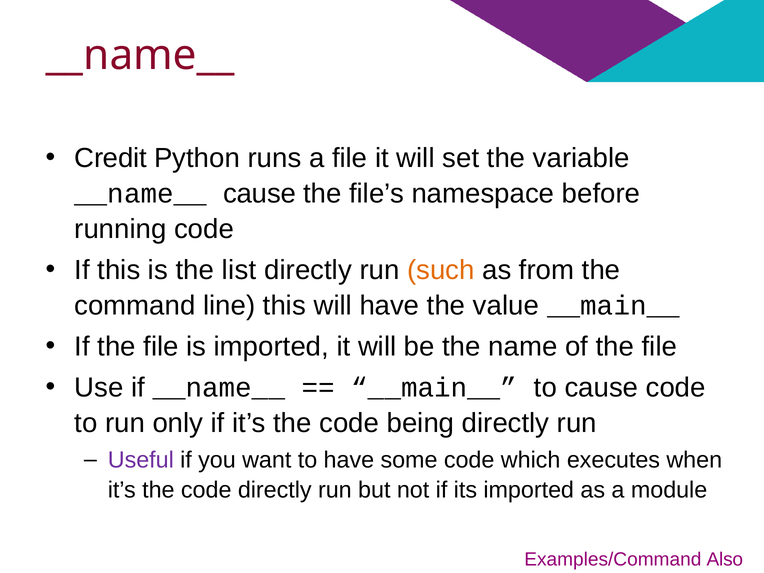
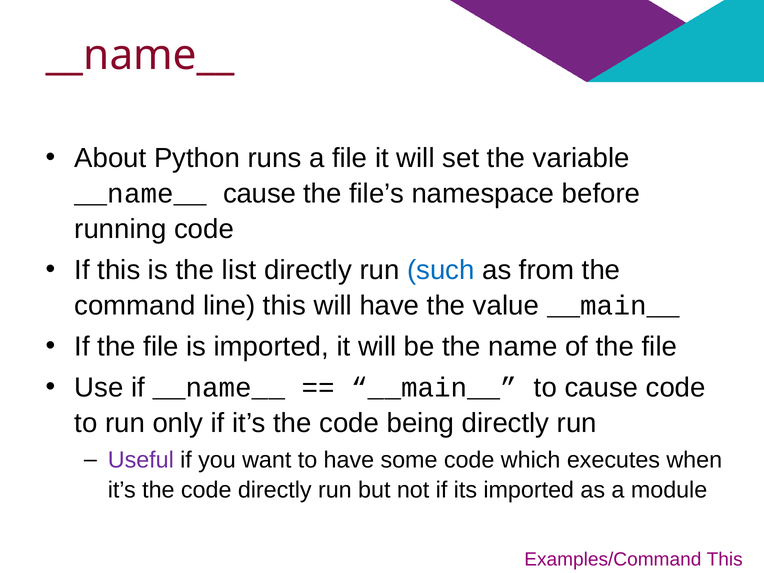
Credit: Credit -> About (110, 158)
such colour: orange -> blue (441, 270)
Examples/Command Also: Also -> This (725, 559)
